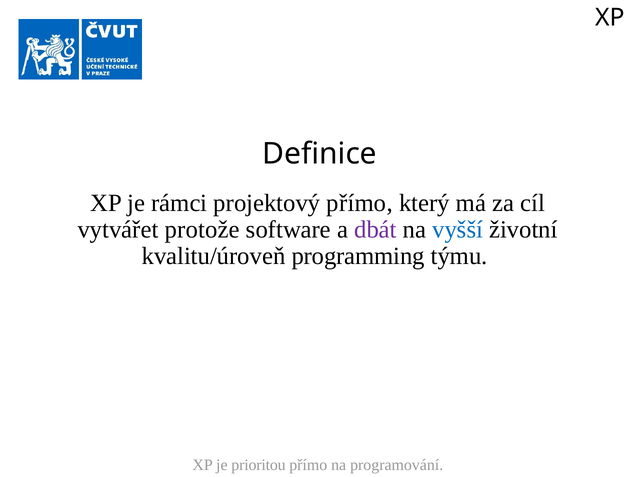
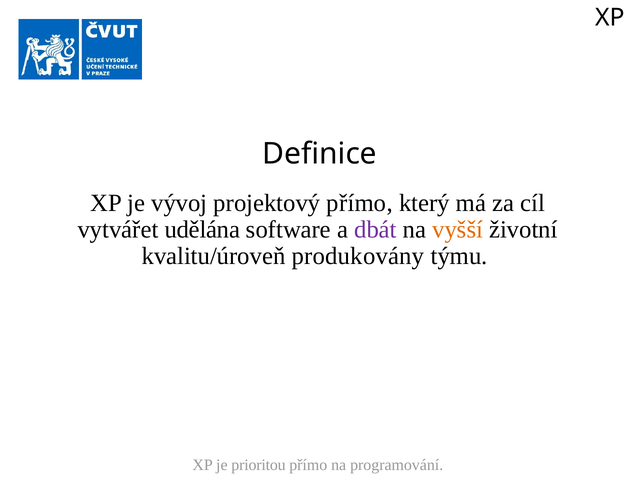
rámci: rámci -> vývoj (179, 203)
protože: protože -> udělána (202, 230)
vyšší colour: blue -> orange (458, 230)
programming: programming -> produkovány (358, 256)
